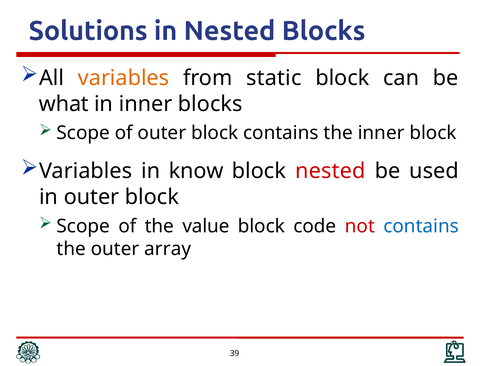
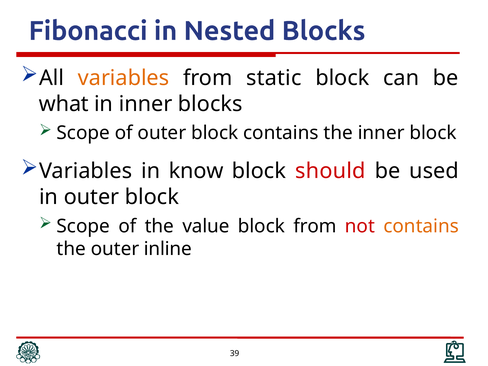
Solutions: Solutions -> Fibonacci (88, 31)
block nested: nested -> should (330, 171)
block code: code -> from (315, 226)
contains colour: blue -> orange (421, 226)
array: array -> inline (168, 249)
